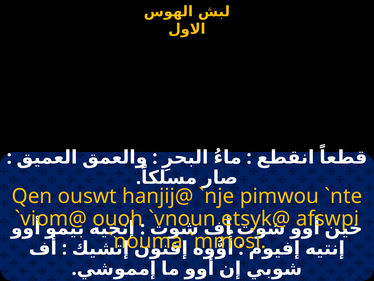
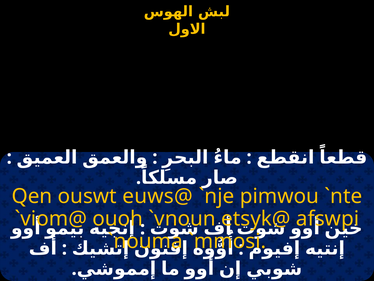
hanjij@: hanjij@ -> euws@ (158, 196)
